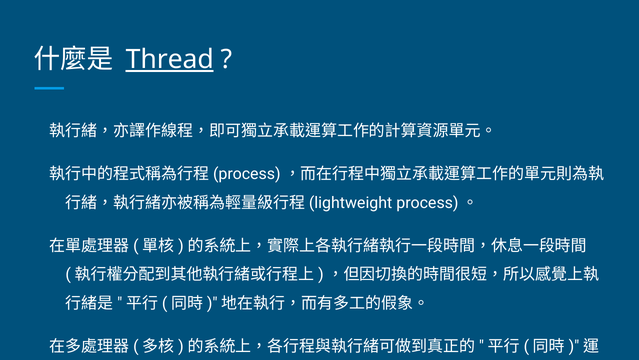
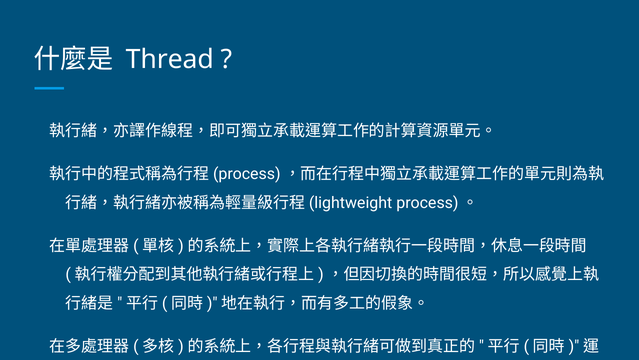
Thread underline: present -> none (170, 59)
